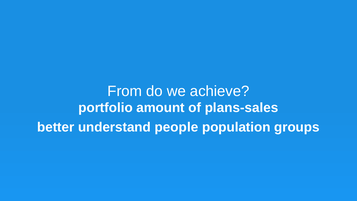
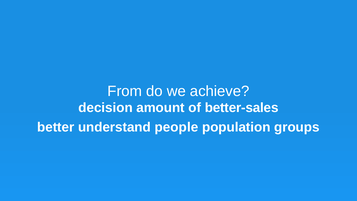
portfolio: portfolio -> decision (106, 108)
plans-sales: plans-sales -> better-sales (242, 108)
